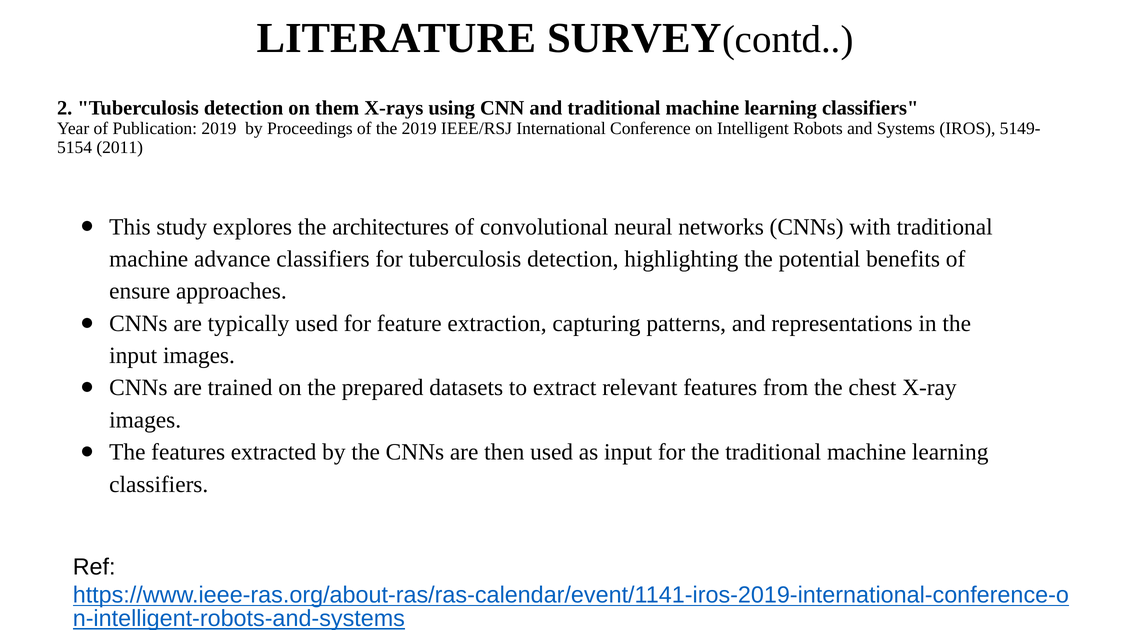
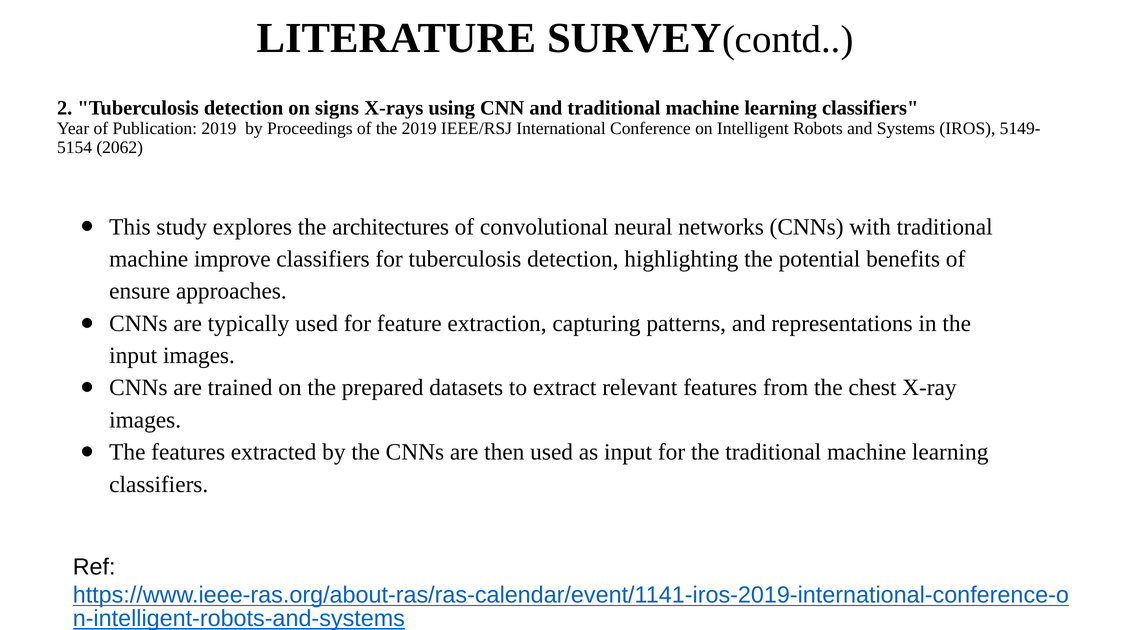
them: them -> signs (337, 108)
2011: 2011 -> 2062 (120, 147)
advance: advance -> improve (232, 259)
